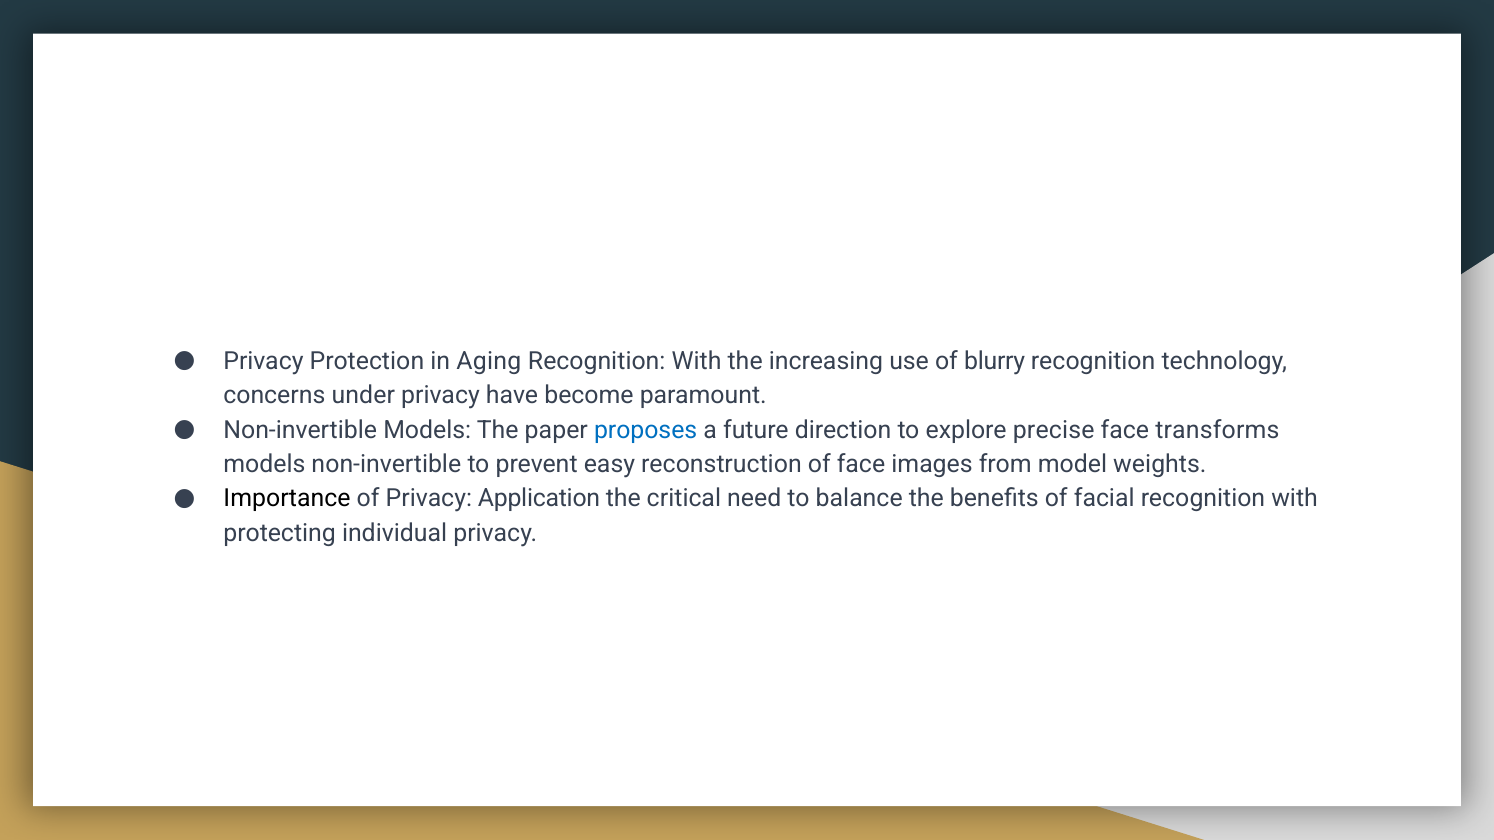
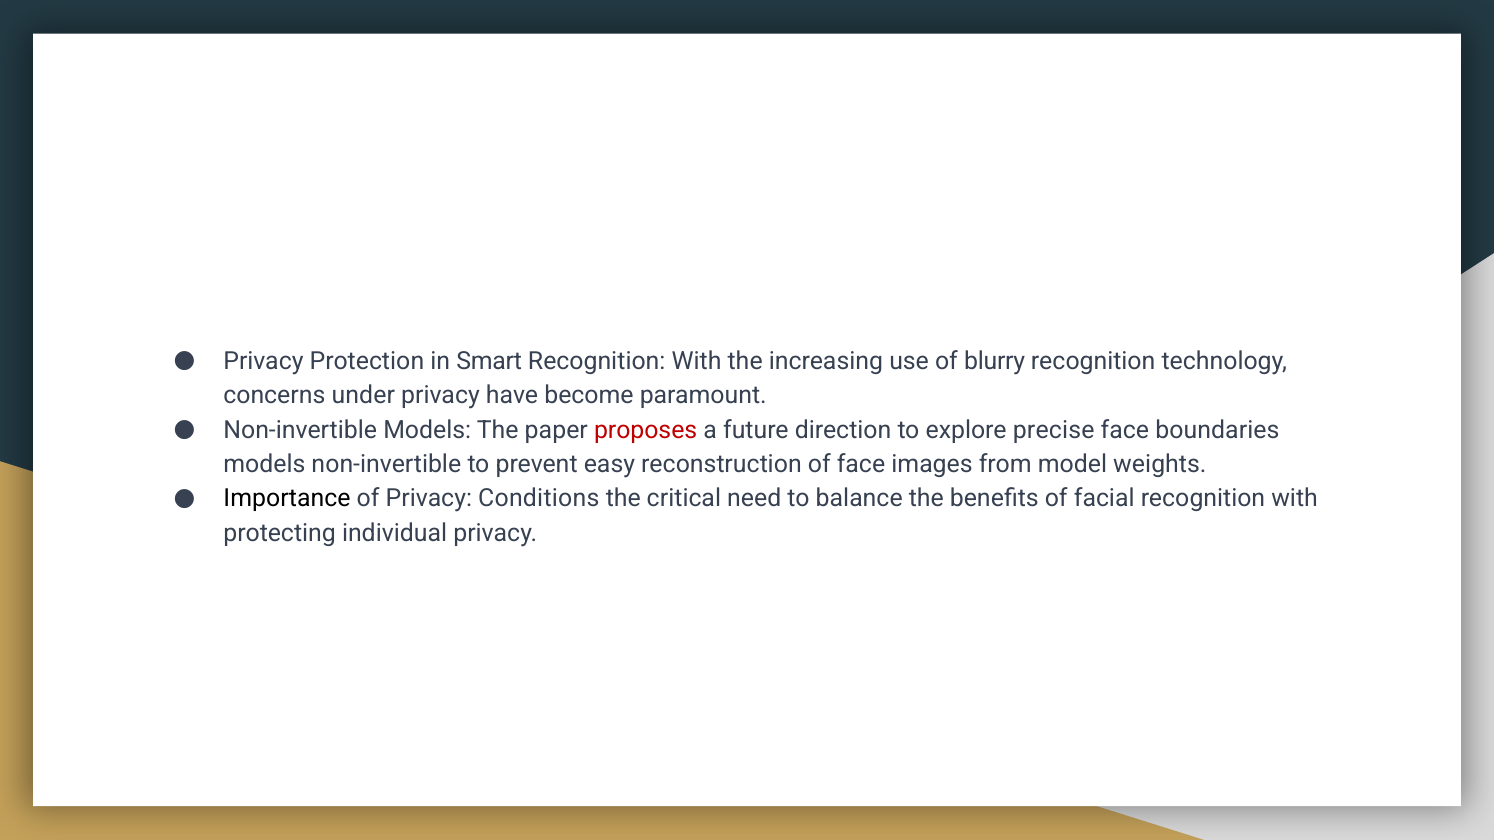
Aging: Aging -> Smart (489, 361)
proposes colour: blue -> red (646, 430)
transforms: transforms -> boundaries (1217, 430)
Application: Application -> Conditions (539, 499)
